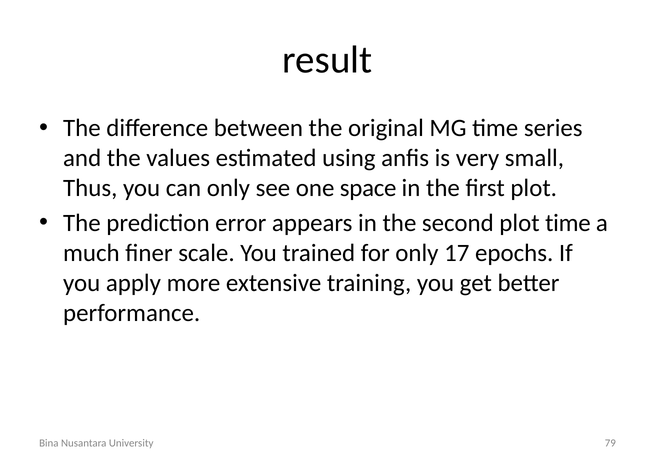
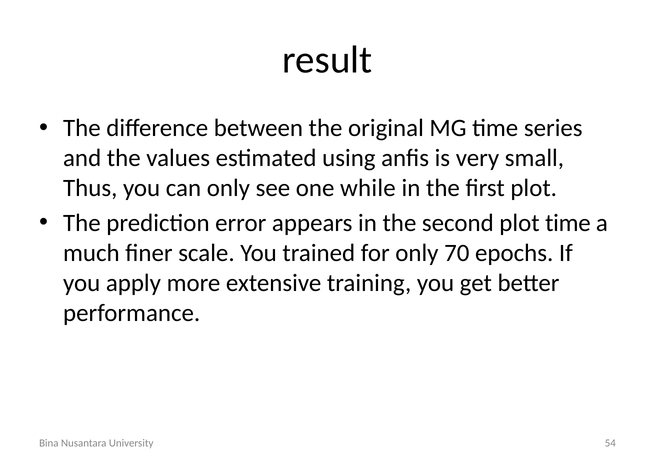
space: space -> while (368, 188)
17: 17 -> 70 (457, 253)
79: 79 -> 54 (610, 443)
